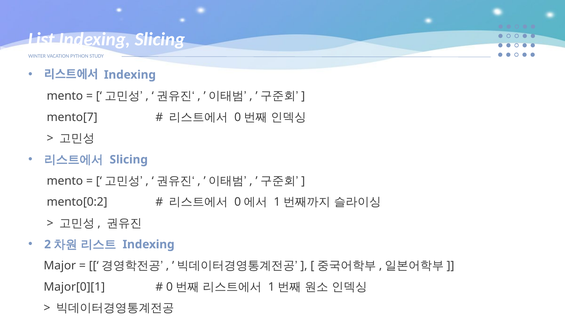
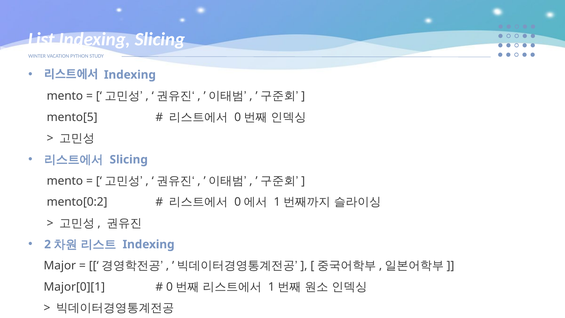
mento[7: mento[7 -> mento[5 (72, 117)
